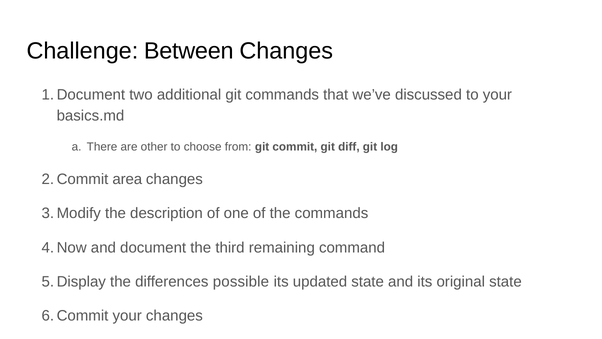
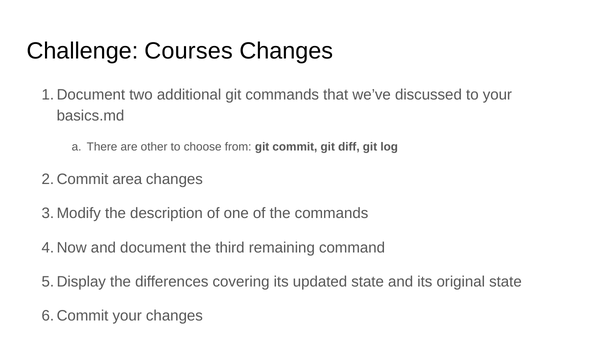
Between: Between -> Courses (189, 51)
possible: possible -> covering (241, 281)
